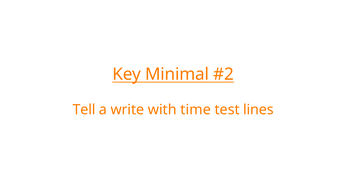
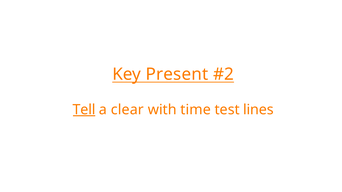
Minimal: Minimal -> Present (177, 74)
Tell underline: none -> present (84, 110)
write: write -> clear (127, 110)
